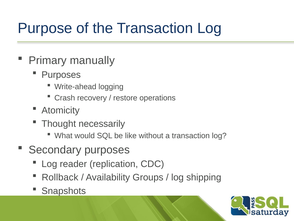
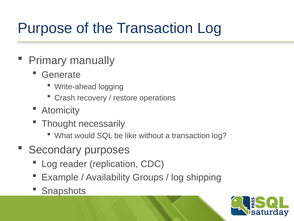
Purposes: Purposes -> Generate (61, 75)
Rollback: Rollback -> Example (60, 177)
